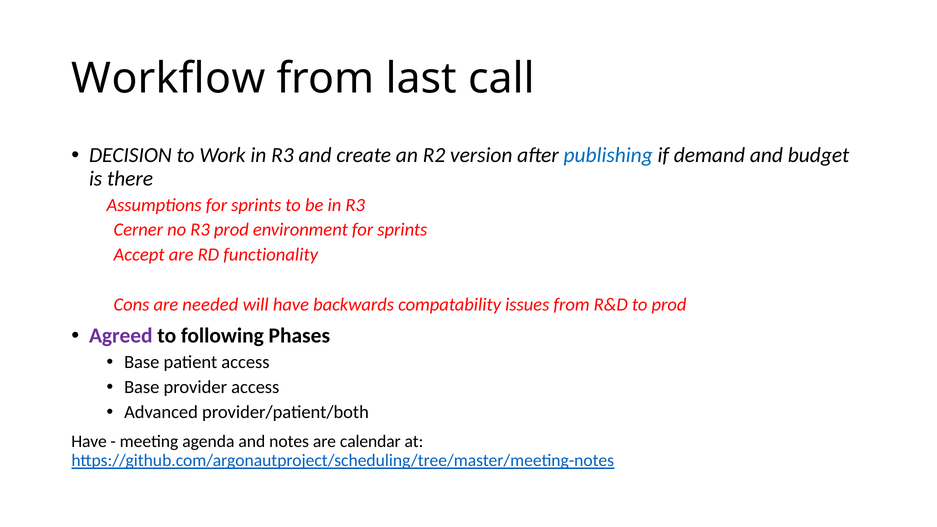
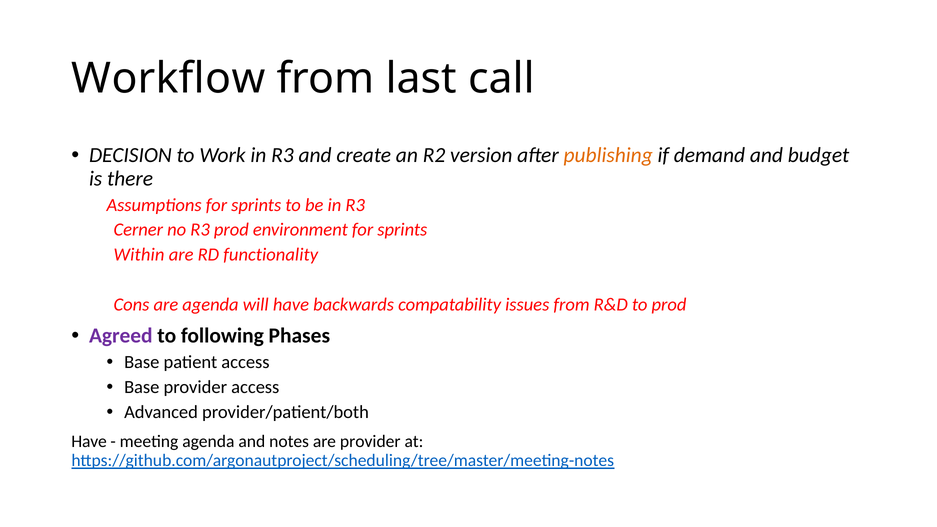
publishing colour: blue -> orange (608, 155)
Accept: Accept -> Within (139, 255)
are needed: needed -> agenda (210, 305)
are calendar: calendar -> provider (370, 441)
